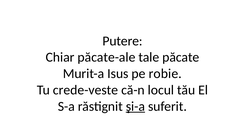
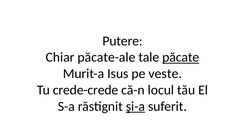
păcate underline: none -> present (181, 57)
robie: robie -> veste (165, 74)
crede-veste: crede-veste -> crede-crede (86, 90)
